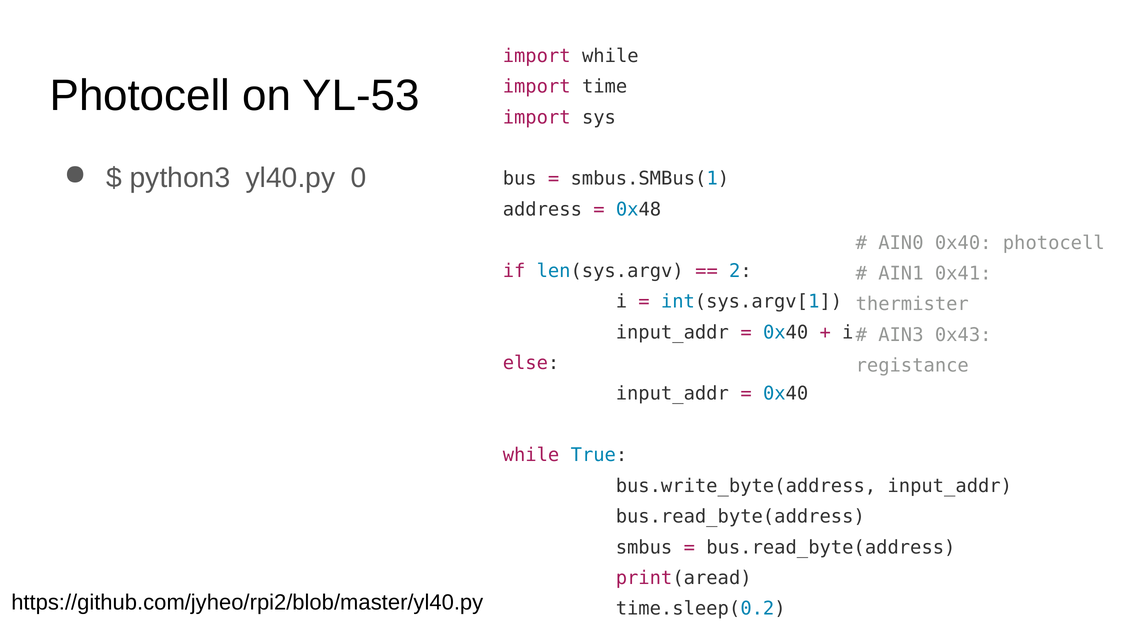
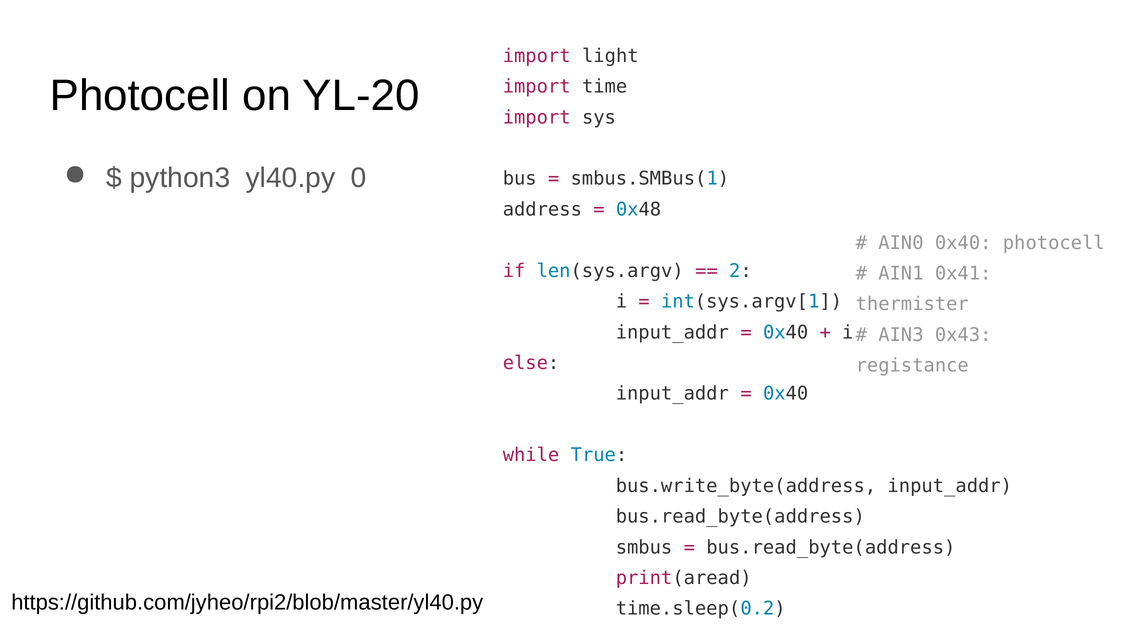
import while: while -> light (610, 56)
YL-53: YL-53 -> YL-20 (361, 96)
